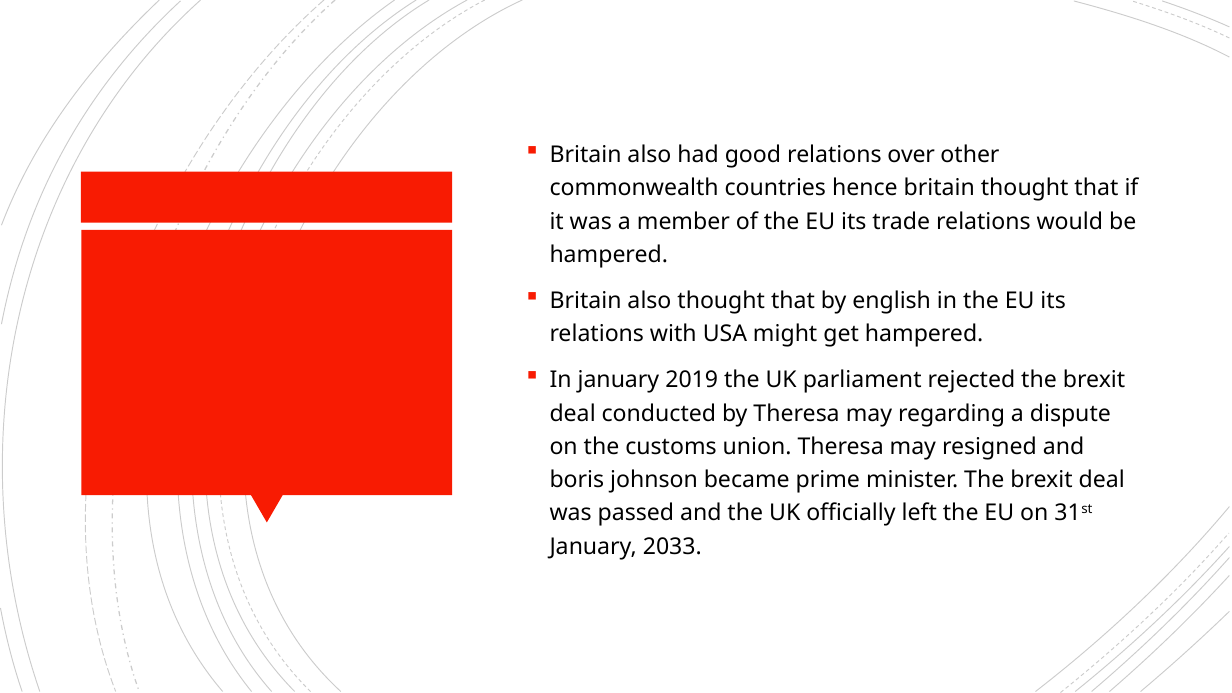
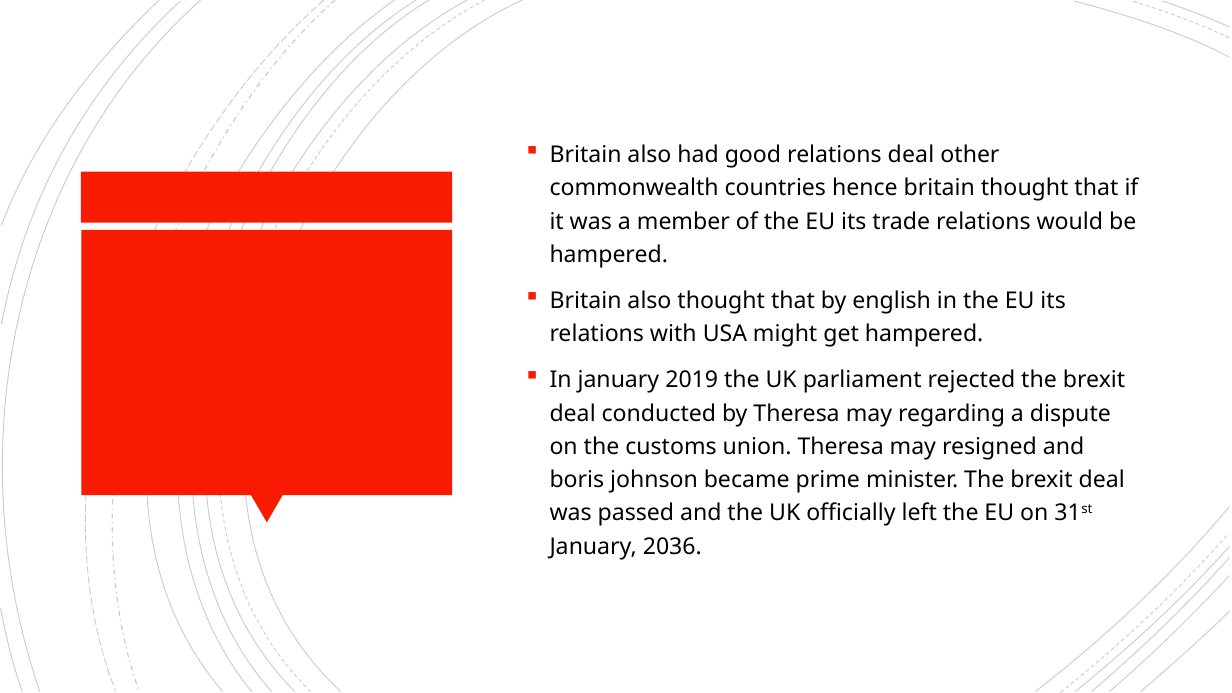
relations over: over -> deal (911, 155)
2033: 2033 -> 2036 (672, 546)
